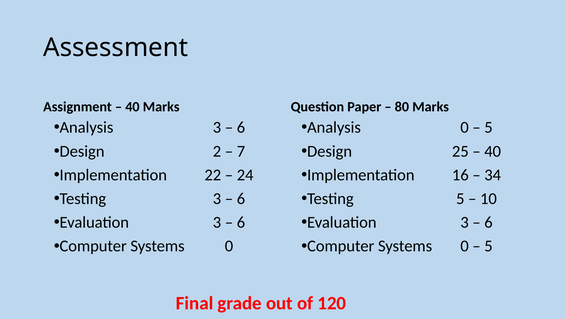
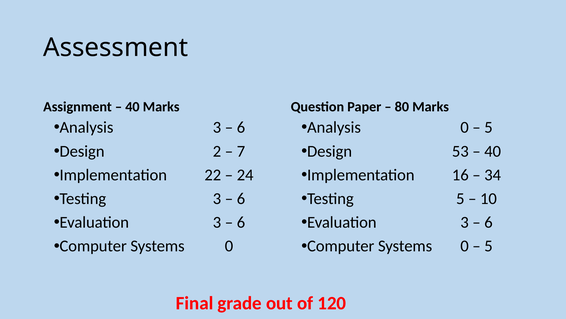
25: 25 -> 53 (460, 151)
